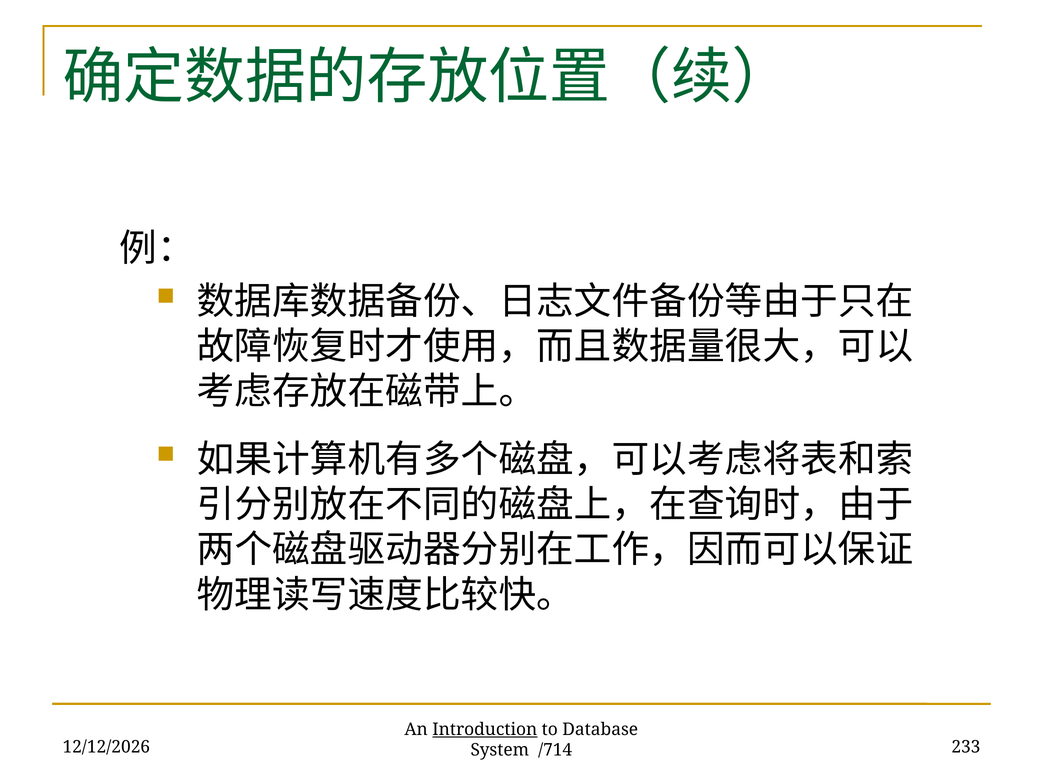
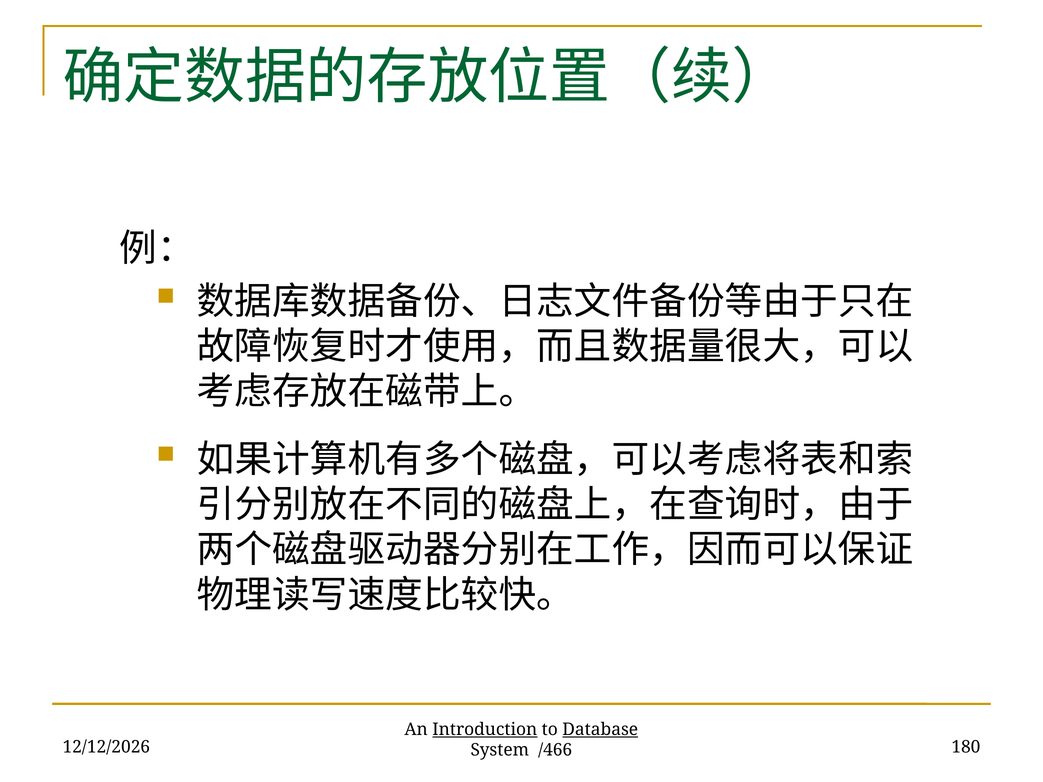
Database underline: none -> present (600, 730)
233: 233 -> 180 (966, 747)
/714: /714 -> /466 (555, 750)
